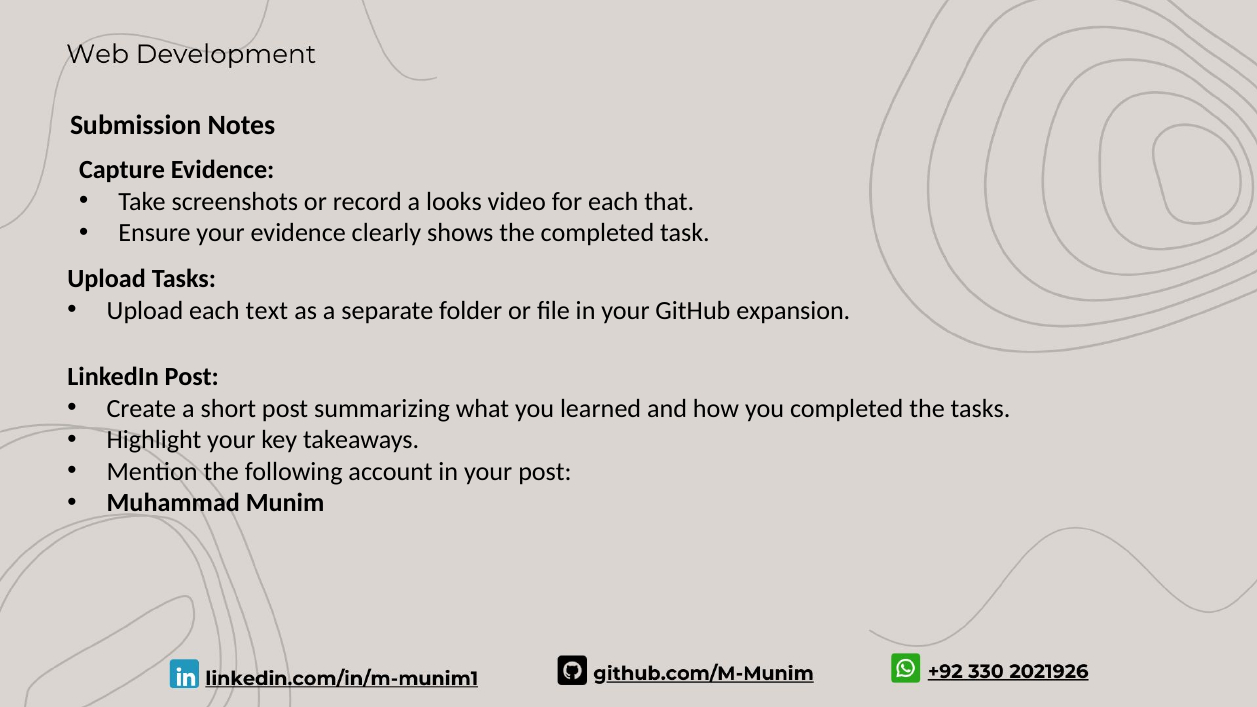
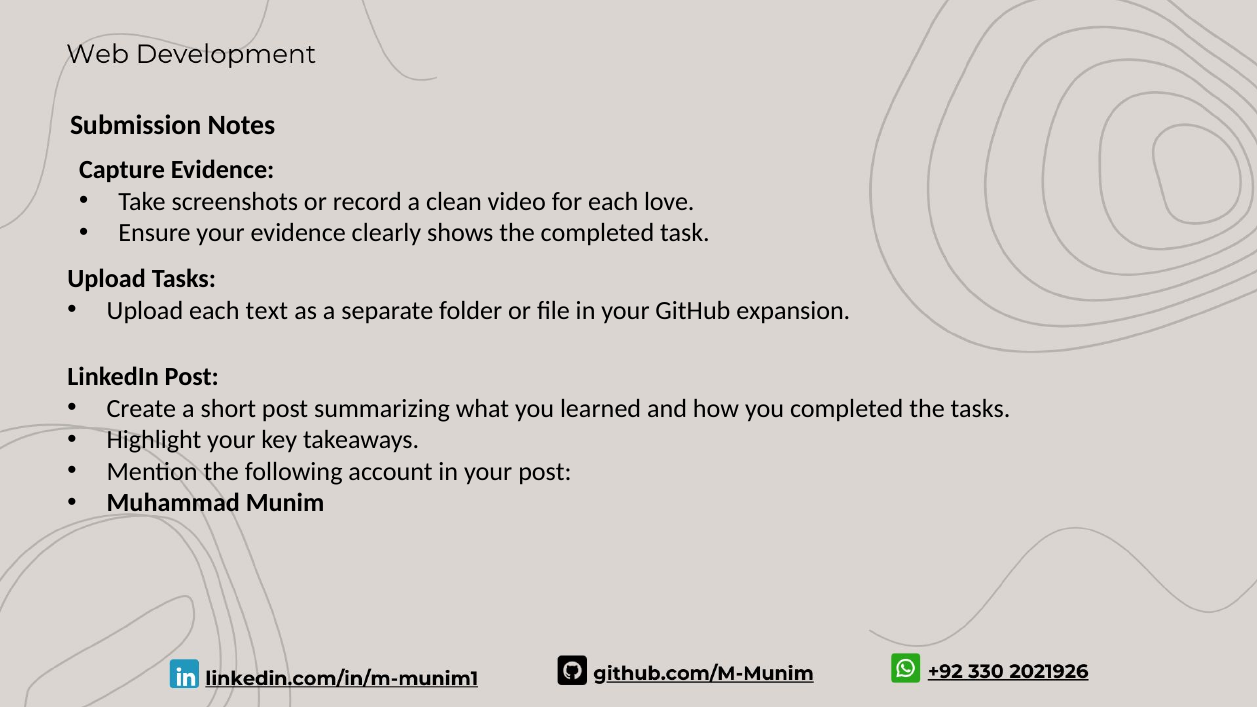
looks: looks -> clean (454, 202)
that: that -> love (669, 202)
